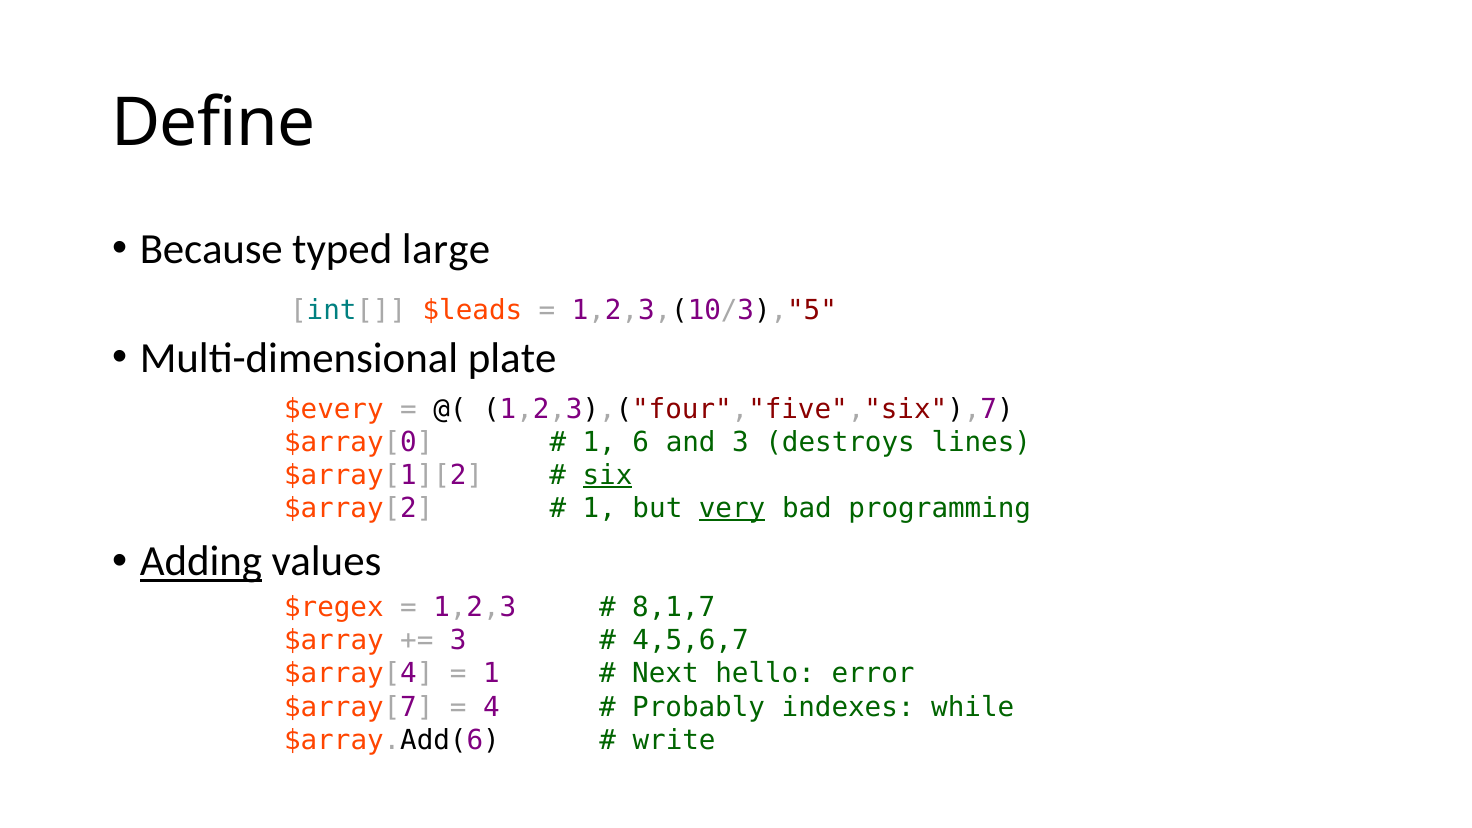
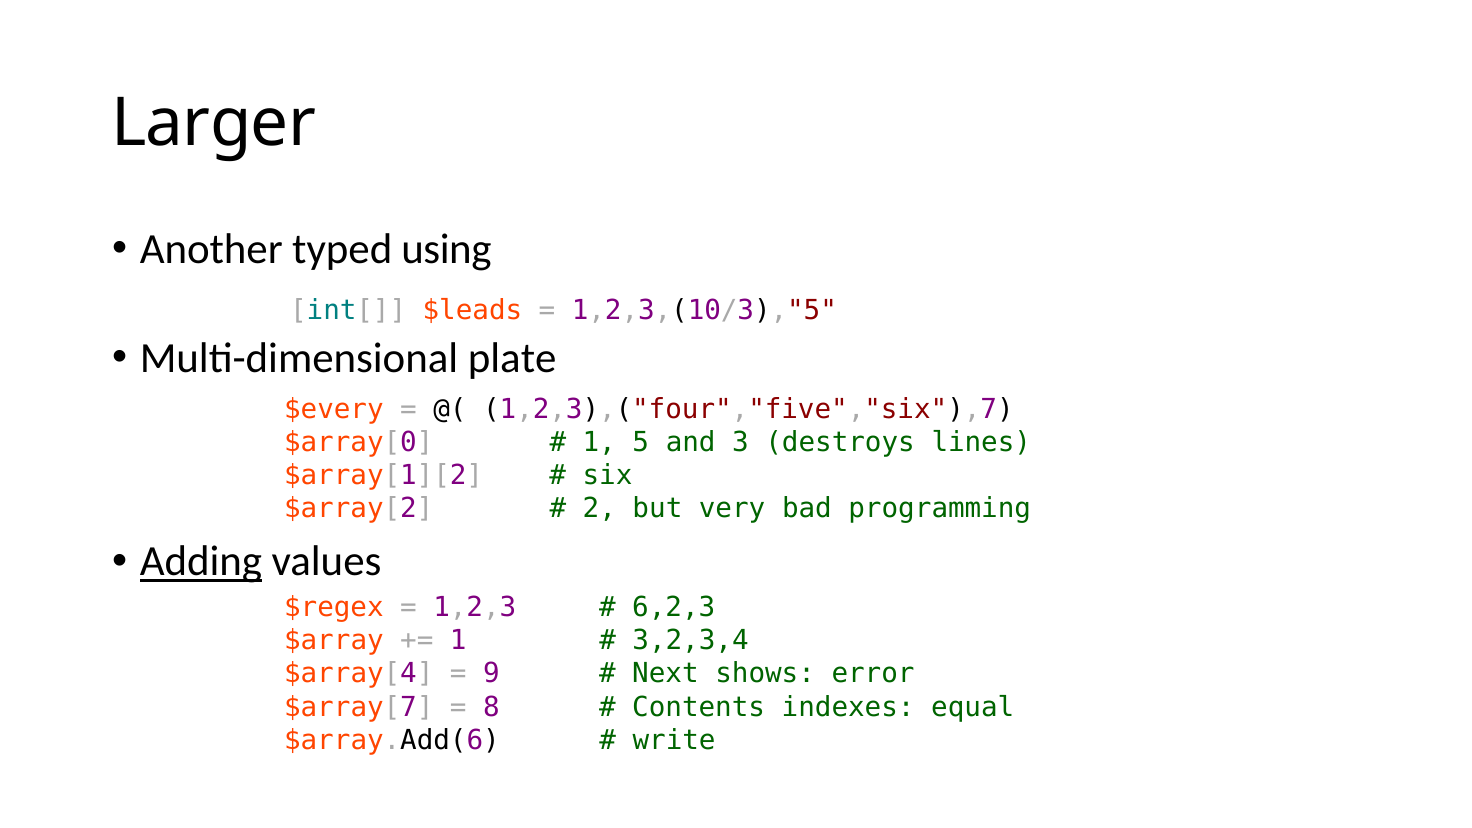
Define: Define -> Larger (214, 124)
Because: Because -> Another (211, 249)
large: large -> using (446, 249)
6: 6 -> 5 (641, 442)
six underline: present -> none (607, 475)
1: 1 -> 2 (599, 508)
very underline: present -> none (732, 508)
8,1,7: 8,1,7 -> 6,2,3 (674, 608)
3: 3 -> 1 (458, 641)
4,5,6,7: 4,5,6,7 -> 3,2,3,4 (691, 641)
1: 1 -> 9 (491, 674)
hello: hello -> shows (765, 674)
4: 4 -> 8 (491, 707)
Probably: Probably -> Contents (699, 707)
while: while -> equal (973, 707)
